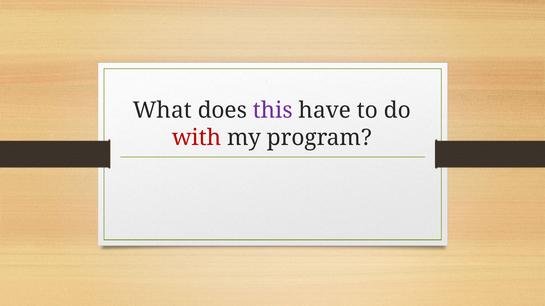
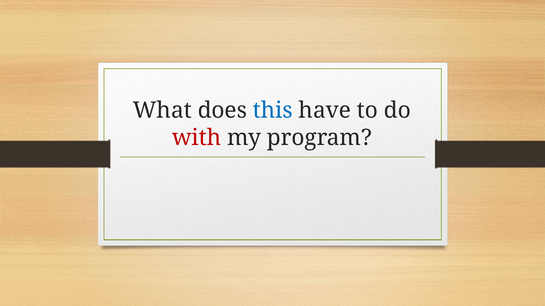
this colour: purple -> blue (273, 111)
